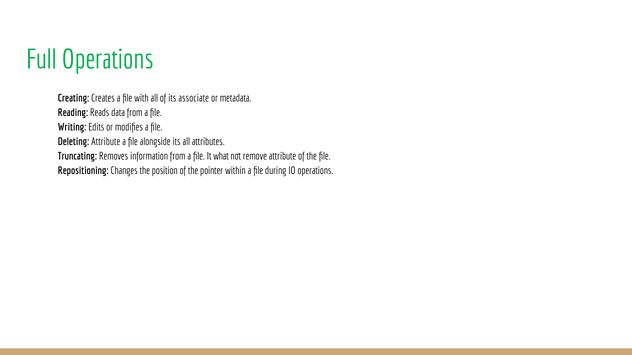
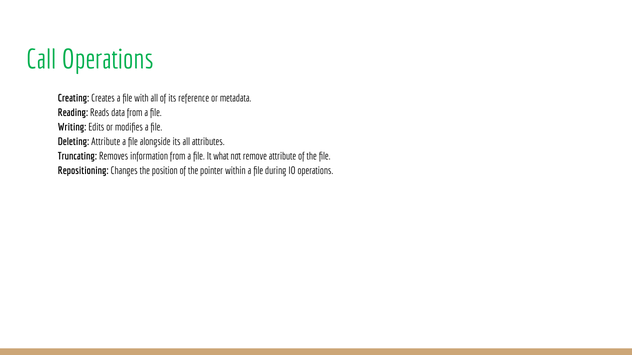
Full: Full -> Call (41, 60)
associate: associate -> reference (194, 98)
